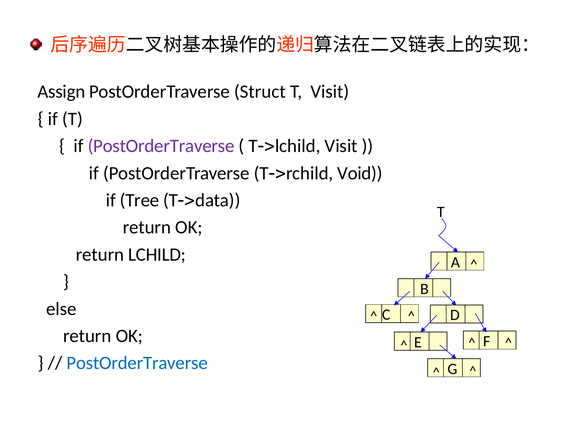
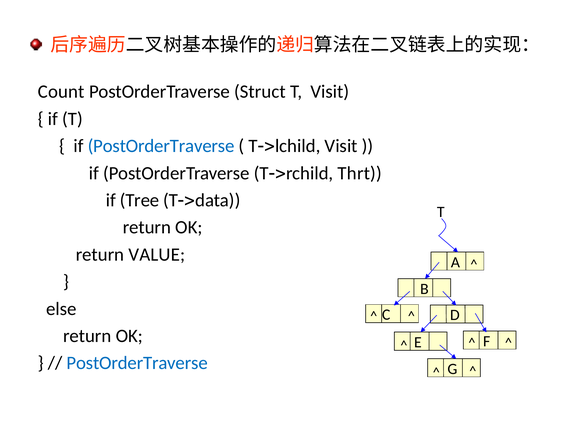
Assign: Assign -> Count (61, 92)
PostOrderTraverse colour: purple -> blue (161, 146)
Void: Void -> Thrt (360, 173)
LCHILD: LCHILD -> VALUE (157, 254)
